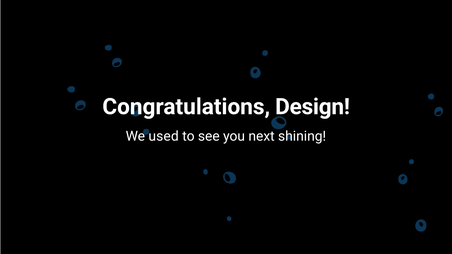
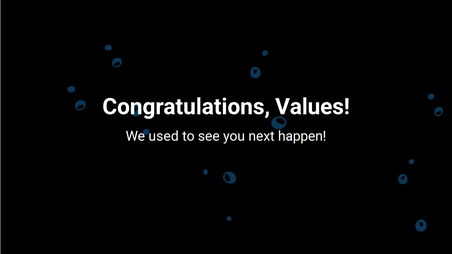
Design: Design -> Values (313, 107)
shining: shining -> happen (302, 136)
